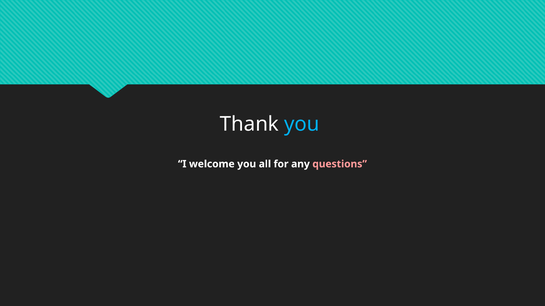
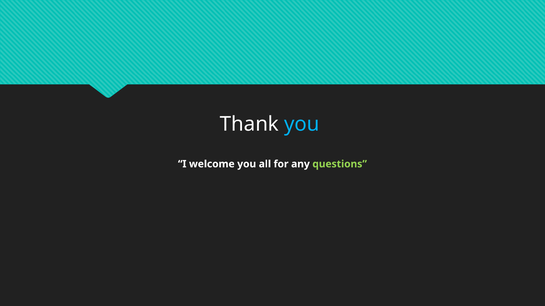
questions colour: pink -> light green (340, 164)
